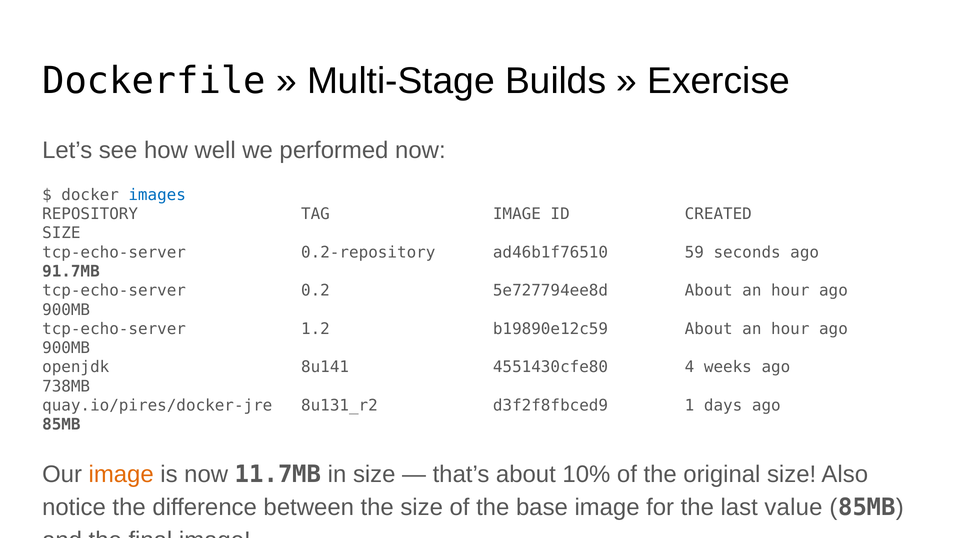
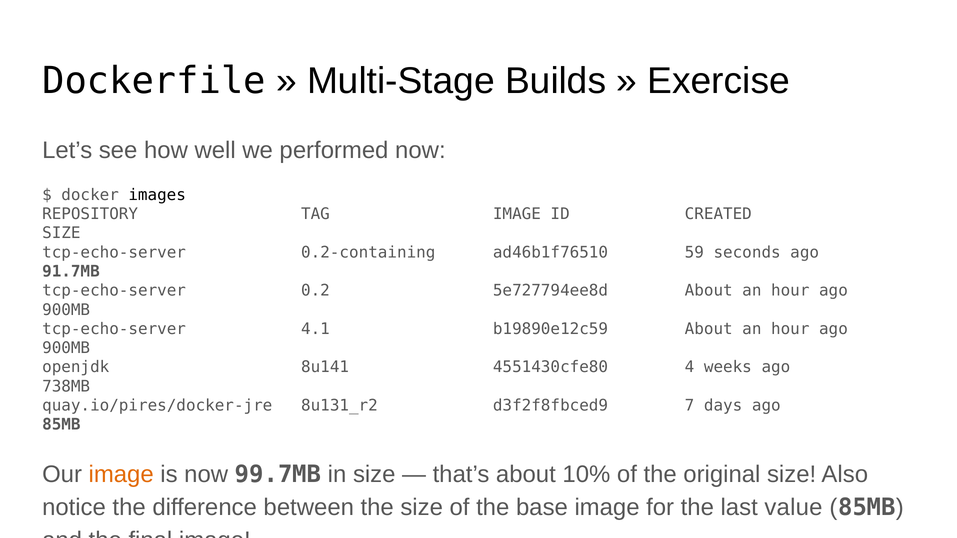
images colour: blue -> black (157, 195)
0.2-repository: 0.2-repository -> 0.2-containing (368, 253)
1.2: 1.2 -> 4.1 (315, 329)
1: 1 -> 7 (690, 406)
11.7MB: 11.7MB -> 99.7MB (278, 475)
